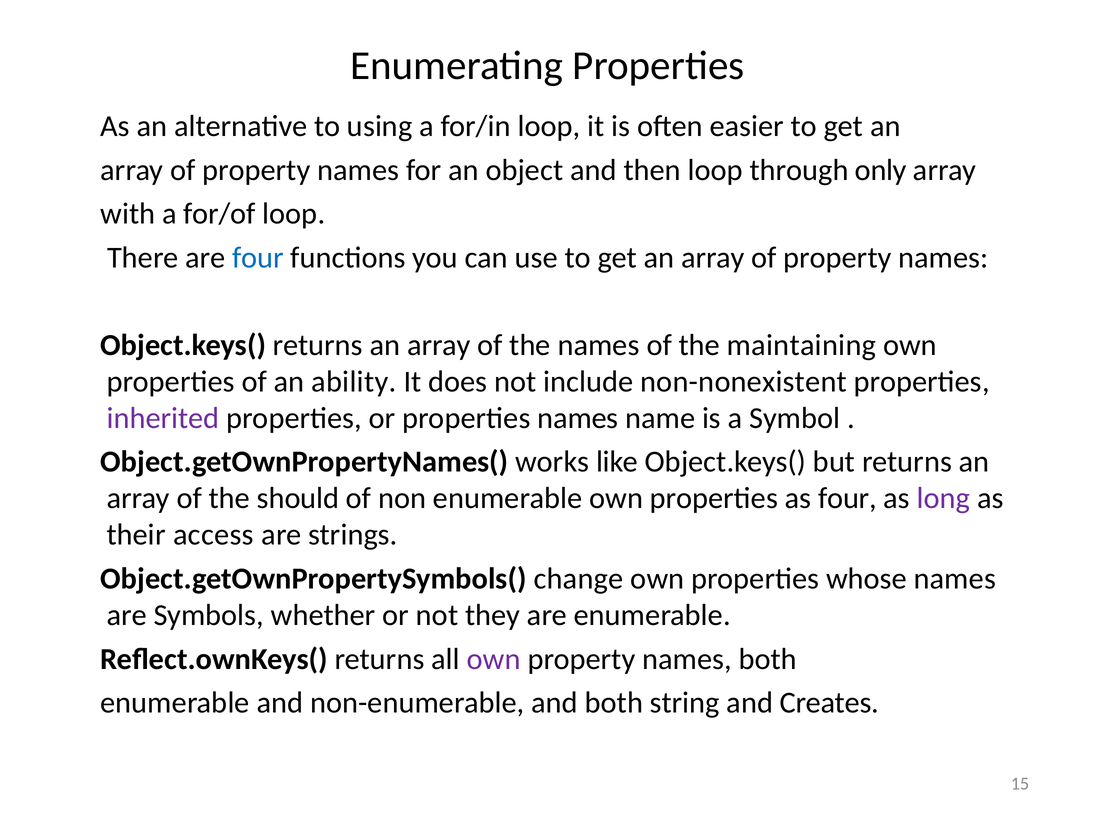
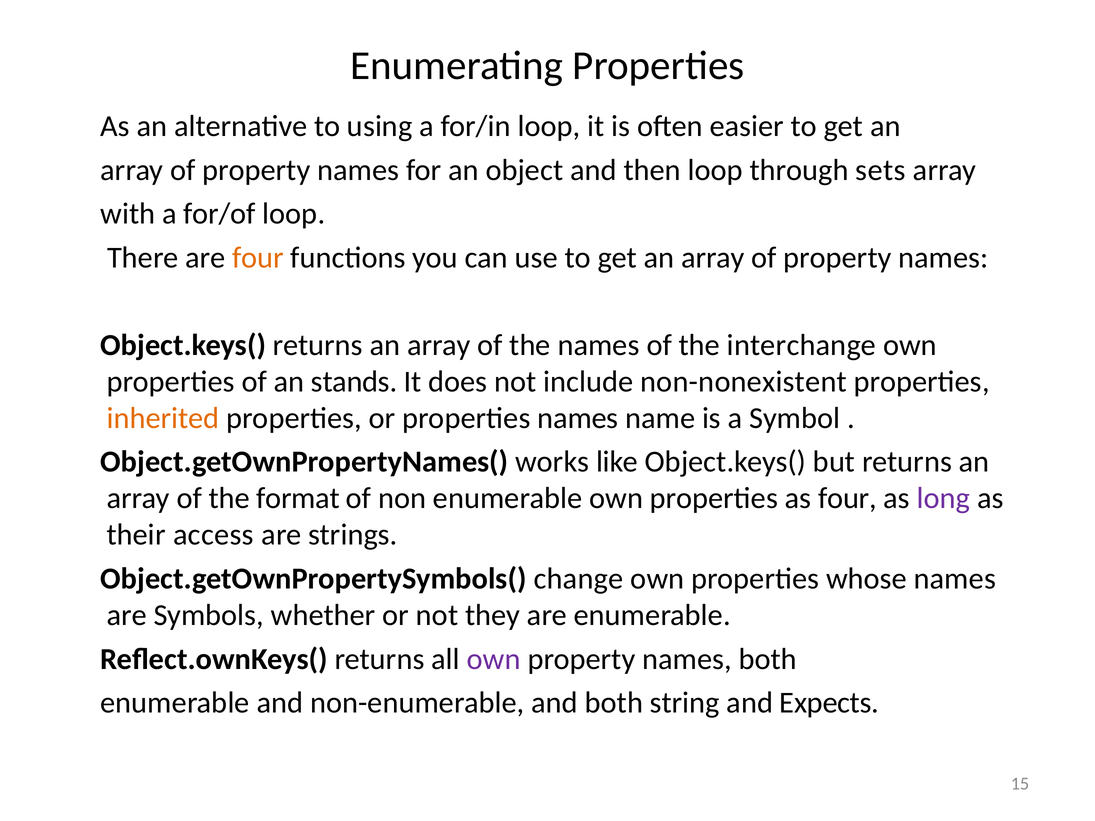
only: only -> sets (880, 170)
four colour: blue -> orange (258, 258)
maintaining: maintaining -> interchange (801, 345)
ability: ability -> stands (354, 382)
inherited colour: purple -> orange (163, 418)
should: should -> format (298, 499)
Creates: Creates -> Expects (829, 703)
